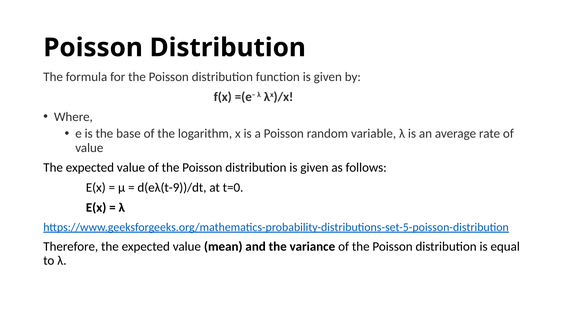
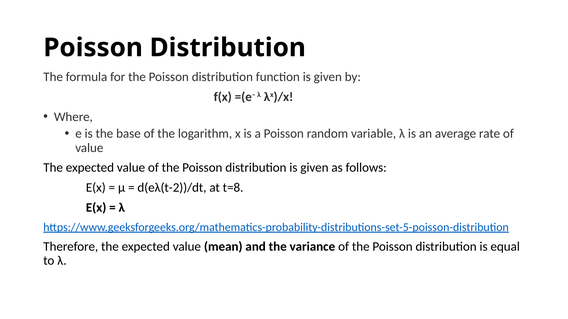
d(eλ(t-9))/dt: d(eλ(t-9))/dt -> d(eλ(t-2))/dt (172, 188)
t=0: t=0 -> t=8 (233, 188)
